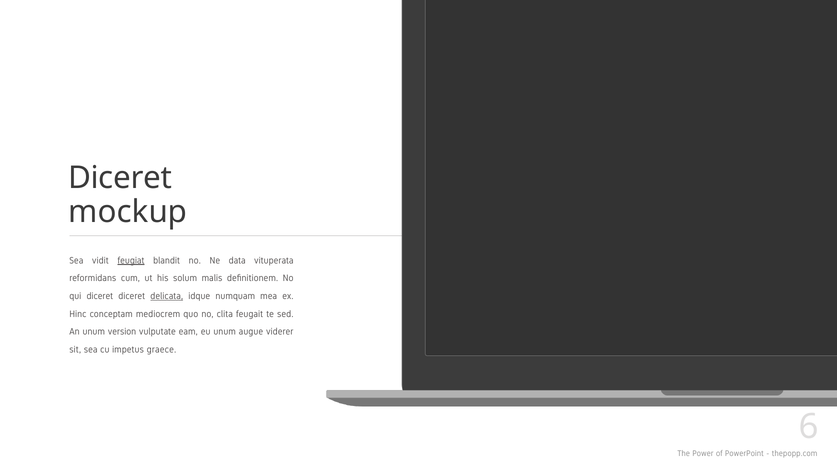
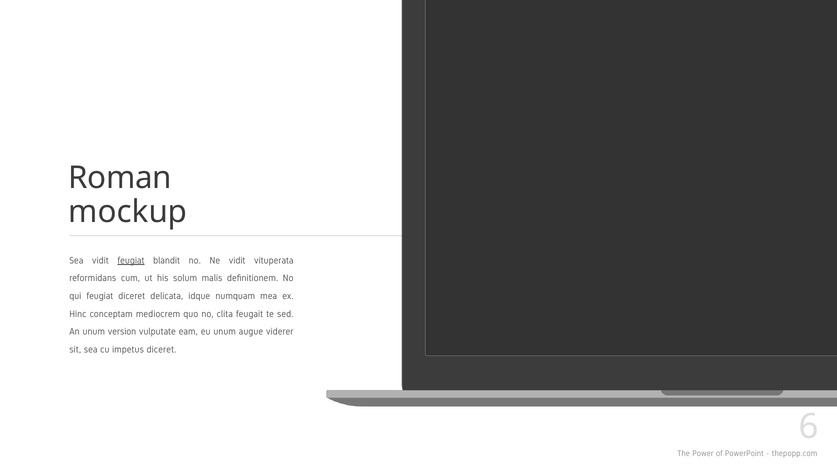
Diceret: Diceret -> Roman (120, 178)
Ne data: data -> vidit (237, 260)
qui diceret: diceret -> feugiat (100, 296)
delicata underline: present -> none (167, 296)
impetus graece: graece -> diceret (161, 350)
